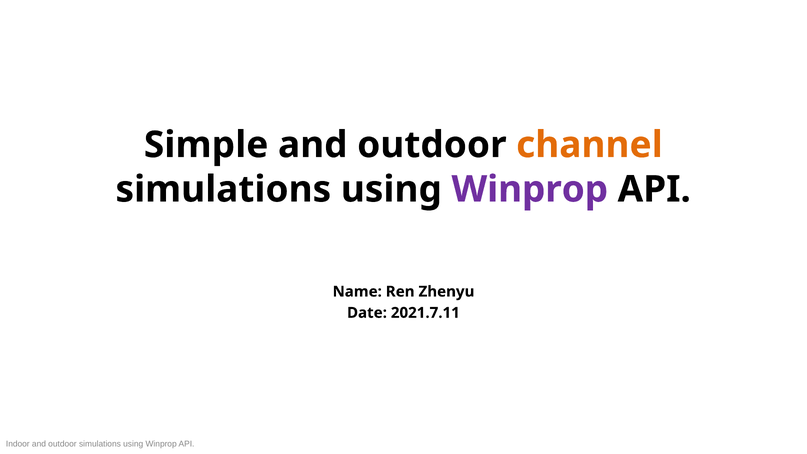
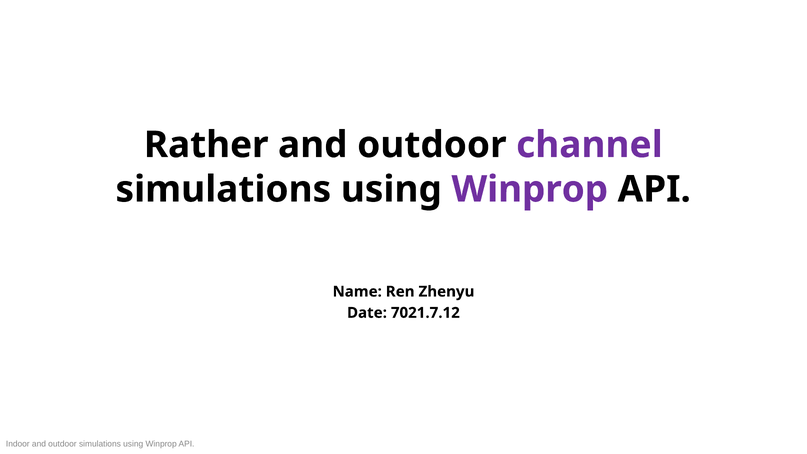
Simple: Simple -> Rather (206, 145)
channel colour: orange -> purple (589, 145)
2021.7.11: 2021.7.11 -> 7021.7.12 (425, 313)
